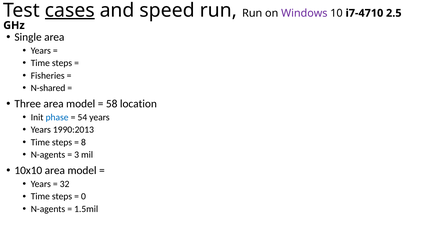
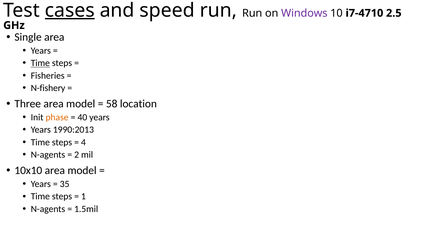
Time underline: none -> present (40, 63)
N-shared: N-shared -> N-fishery (48, 88)
phase colour: blue -> orange (57, 117)
54: 54 -> 40 (82, 117)
8: 8 -> 4 (83, 142)
3: 3 -> 2 (77, 155)
32: 32 -> 35 (65, 184)
0: 0 -> 1 (83, 197)
